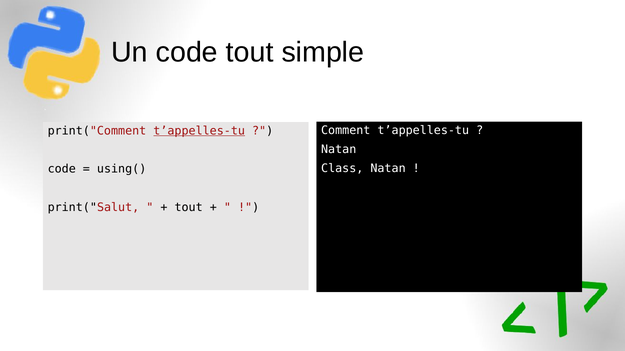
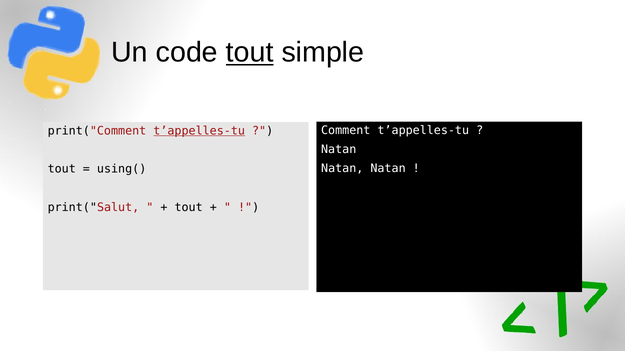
tout underline: none -> present (250, 53)
Class: Class -> Natan (342, 169)
code: code -> tout (62, 169)
